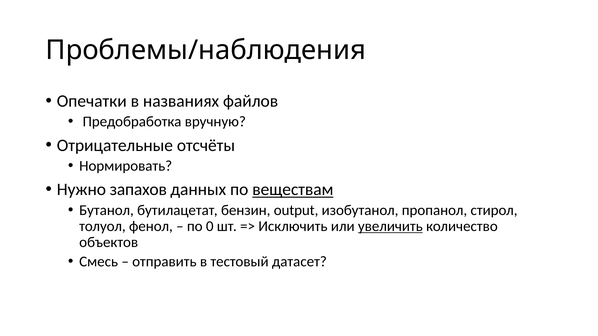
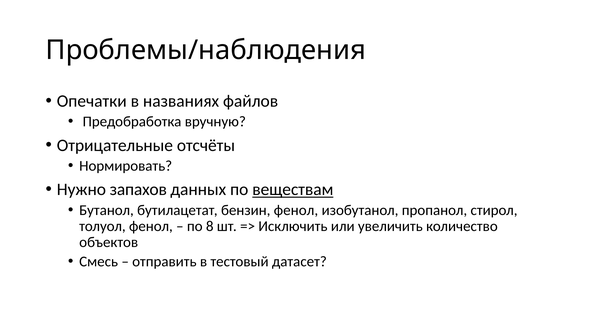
бензин output: output -> фенол (296, 210)
0: 0 -> 8 (210, 226)
увеличить underline: present -> none (390, 226)
